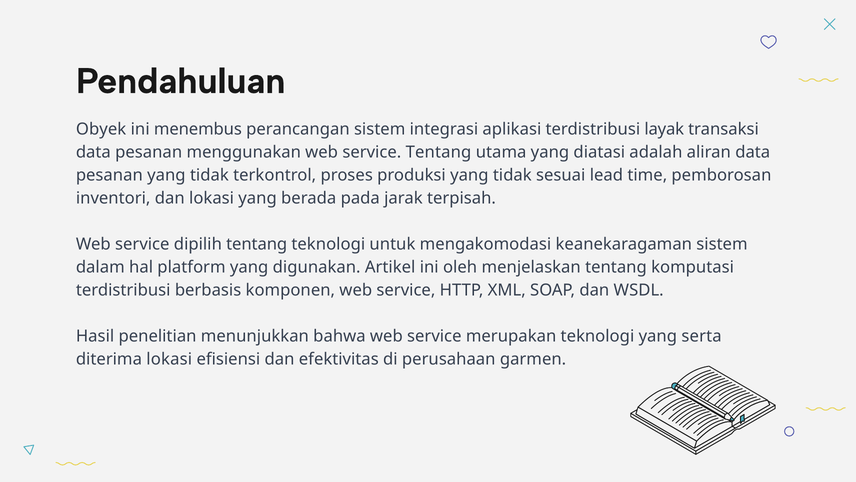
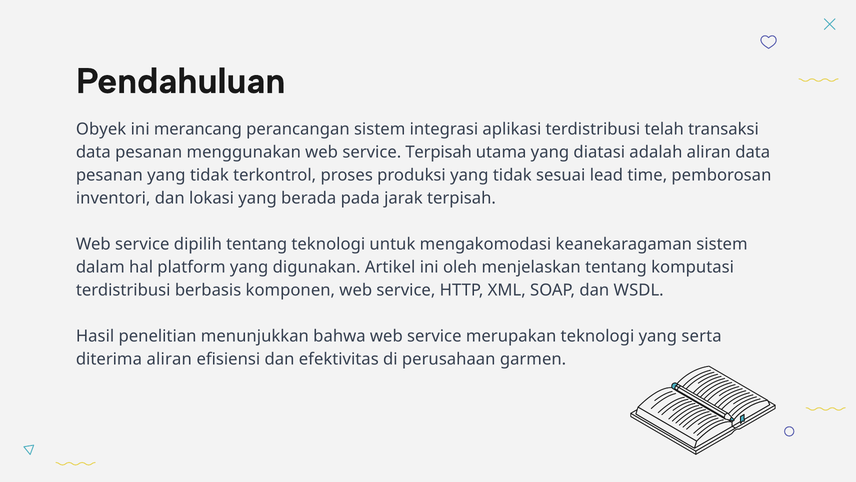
menembus: menembus -> merancang (198, 129)
layak: layak -> telah (664, 129)
service Tentang: Tentang -> Terpisah (439, 152)
diterima lokasi: lokasi -> aliran (169, 359)
